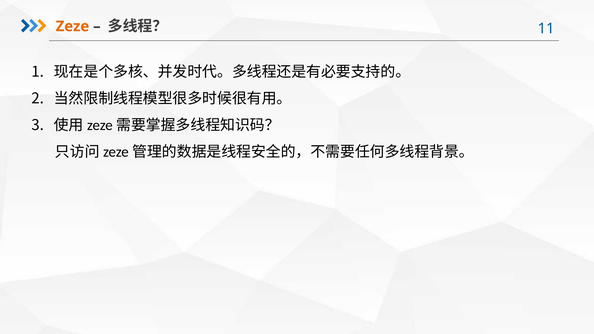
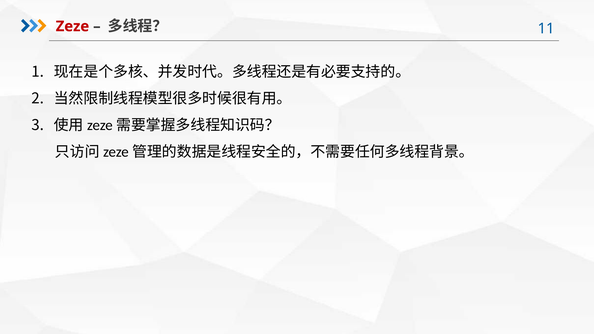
Zeze colour: orange -> red (72, 26)
